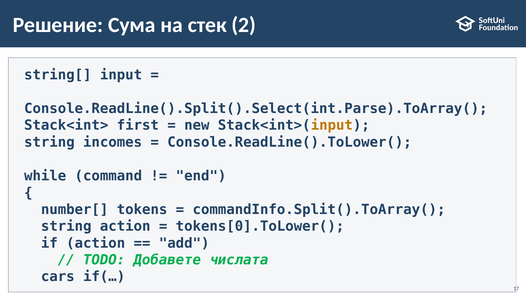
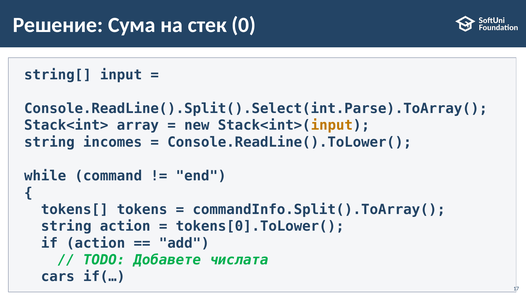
2: 2 -> 0 (244, 25)
first: first -> array (138, 125)
number[: number[ -> tokens[ (75, 209)
